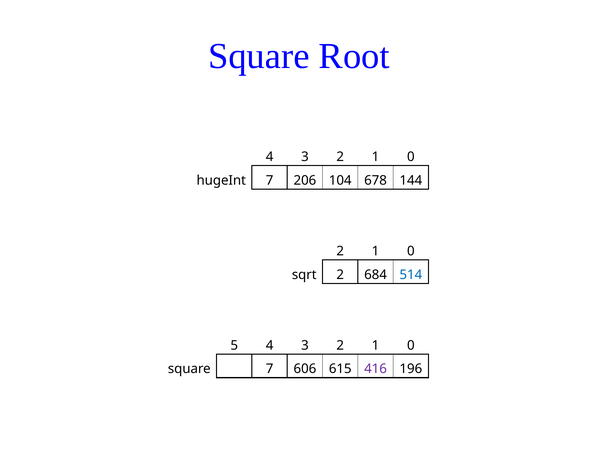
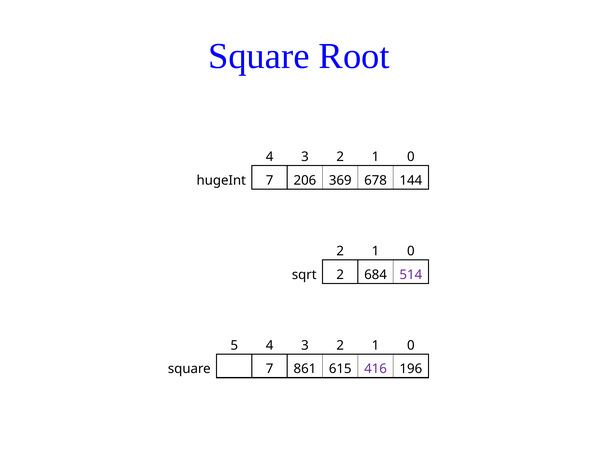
104: 104 -> 369 (340, 180)
514 colour: blue -> purple (411, 274)
606: 606 -> 861 (305, 368)
